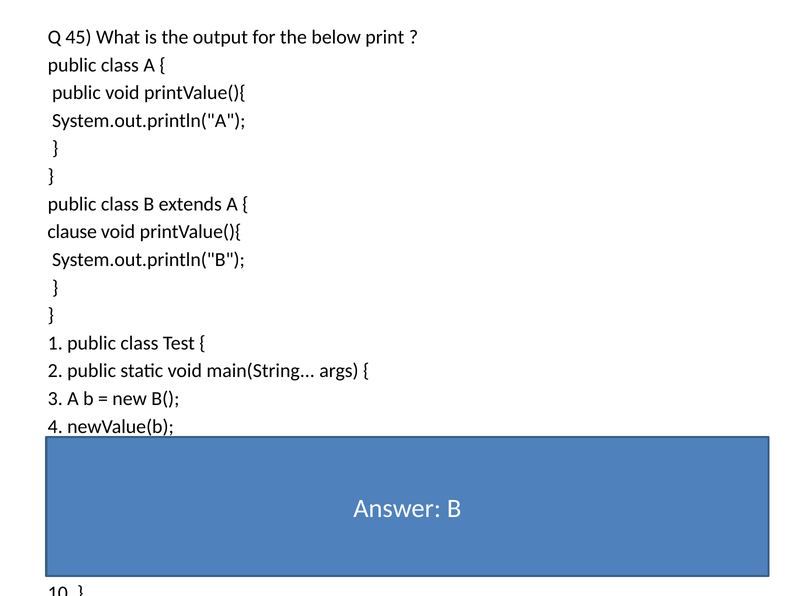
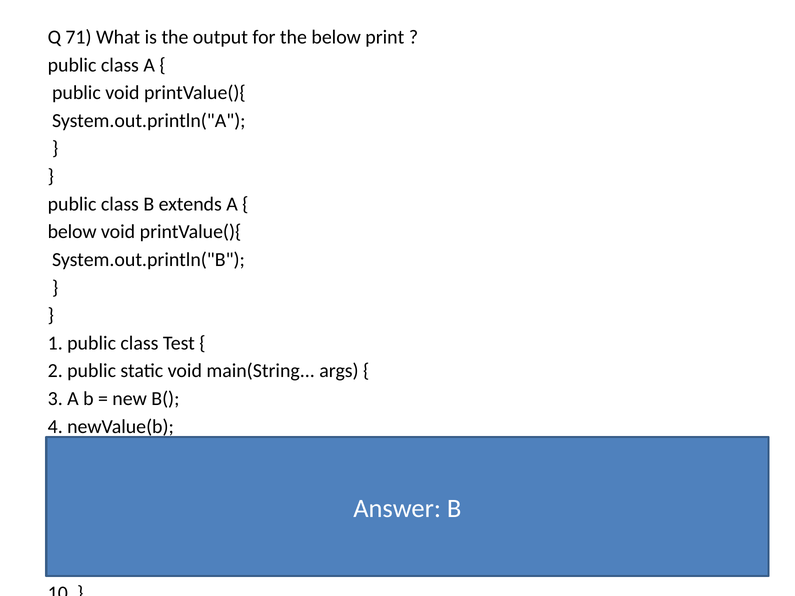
45: 45 -> 71 (78, 37)
clause: clause -> below (72, 232)
